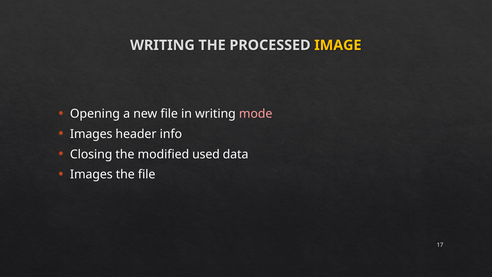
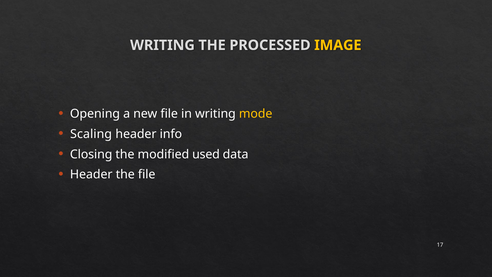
mode colour: pink -> yellow (256, 114)
Images: Images -> Scaling (91, 134)
Images: Images -> Header (91, 174)
